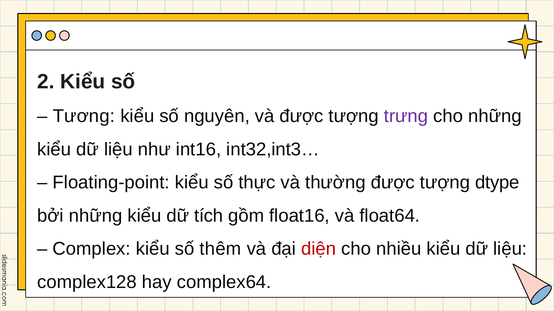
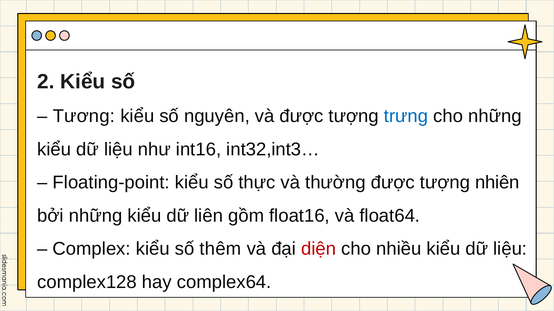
trưng colour: purple -> blue (406, 116)
dtype: dtype -> nhiên (497, 183)
tích: tích -> liên (209, 216)
